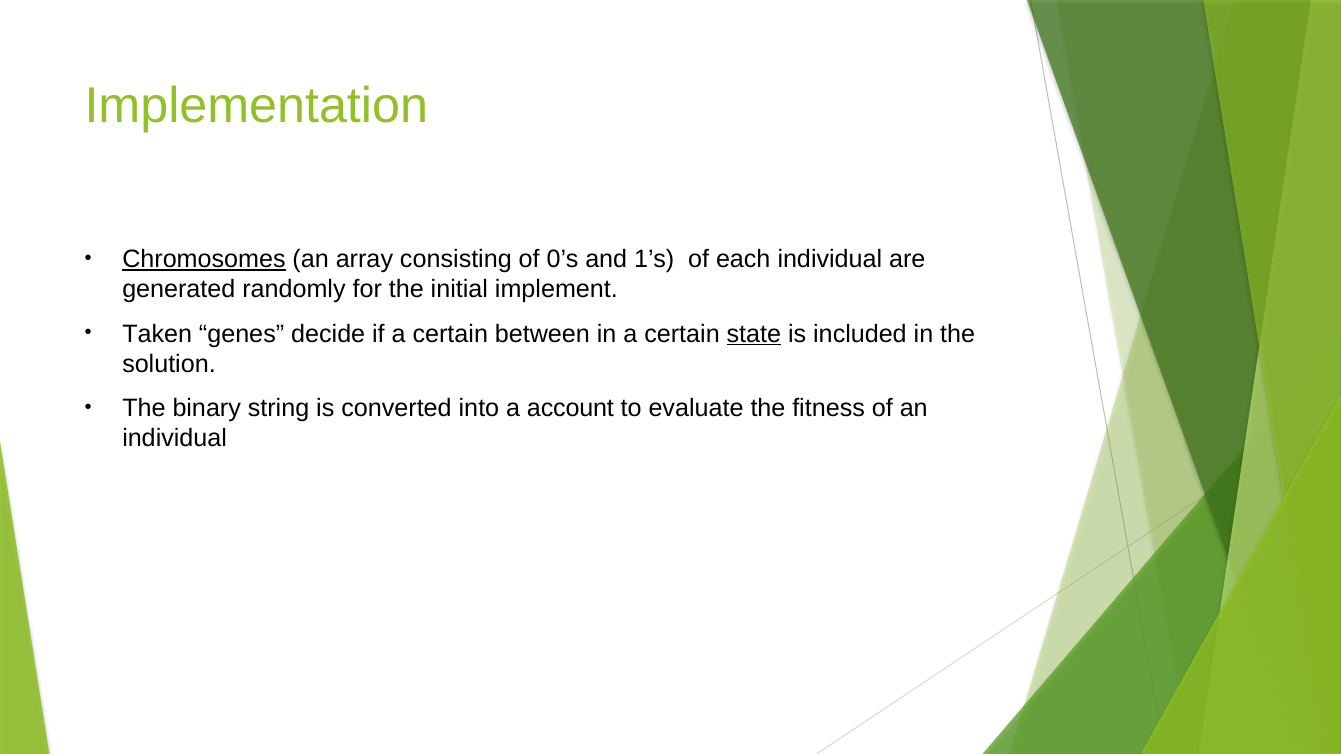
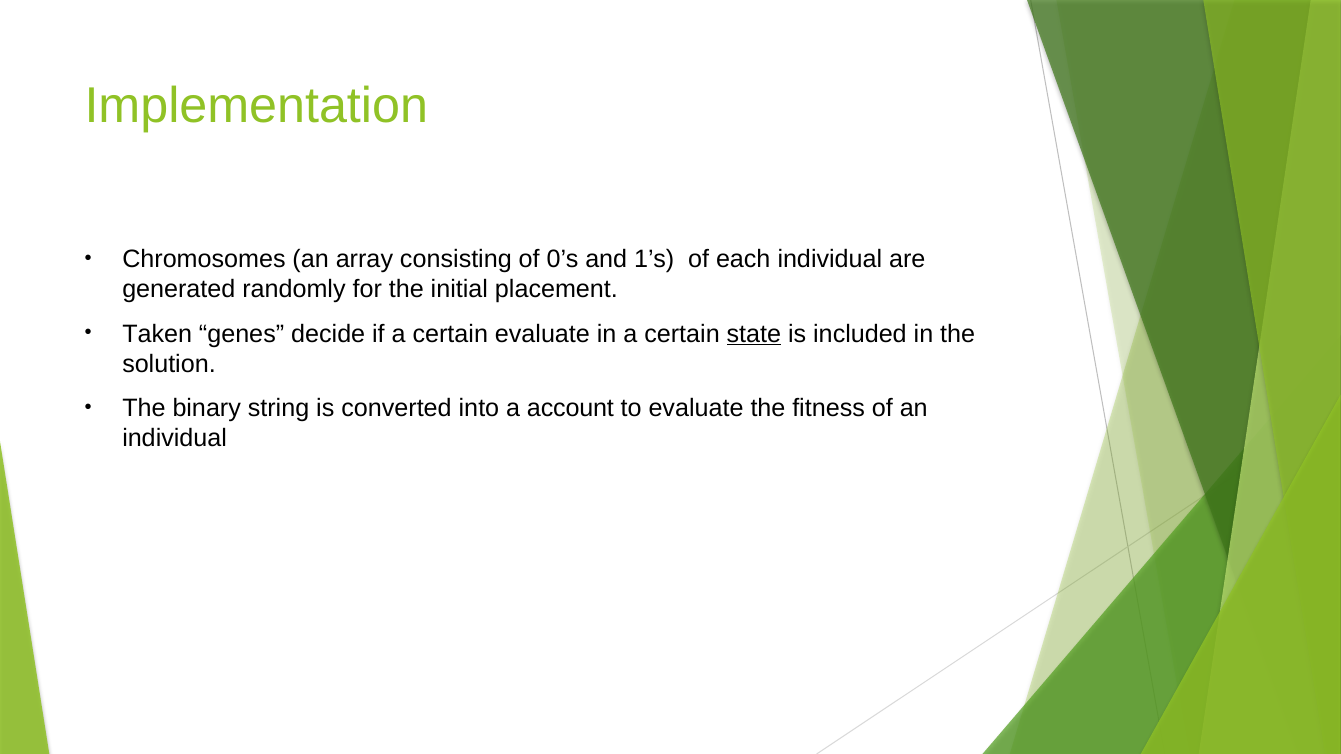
Chromosomes underline: present -> none (204, 260)
implement: implement -> placement (556, 290)
certain between: between -> evaluate (542, 334)
